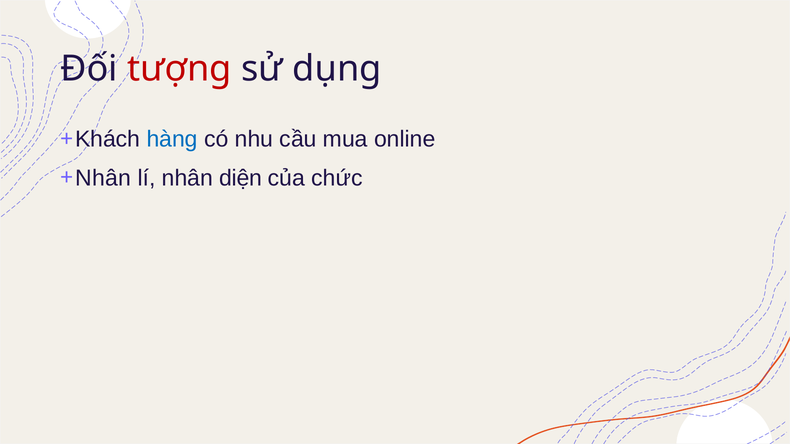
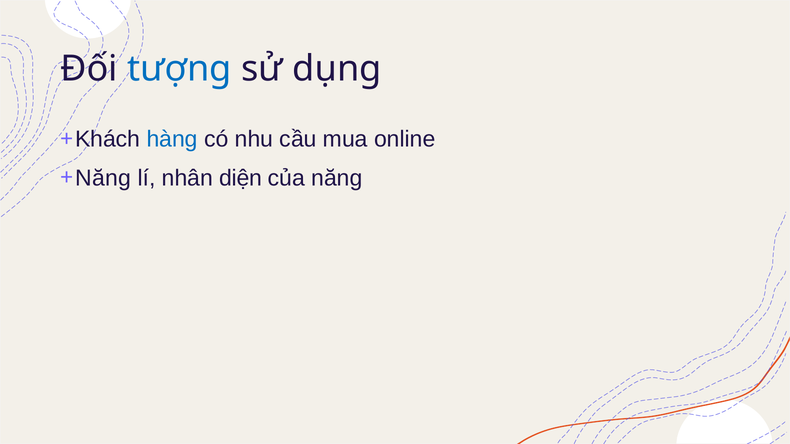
tượng colour: red -> blue (179, 69)
Nhân: Nhân -> Năng (103, 178)
của chức: chức -> năng (337, 178)
